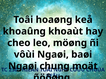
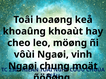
baøi: baøi -> vinh (82, 55)
